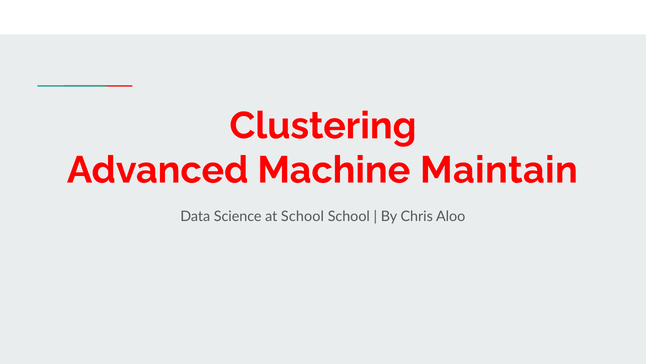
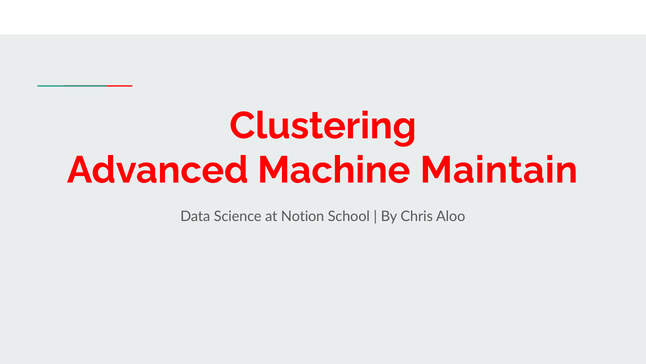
at School: School -> Notion (303, 216)
